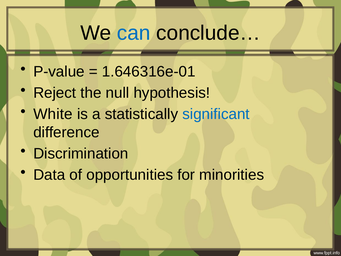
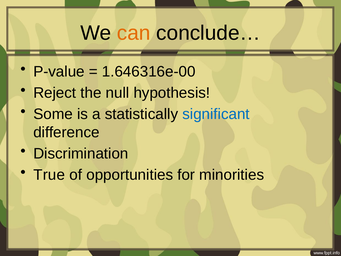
can colour: blue -> orange (134, 33)
1.646316e-01: 1.646316e-01 -> 1.646316e-00 (149, 72)
White: White -> Some (53, 114)
Data: Data -> True (49, 175)
